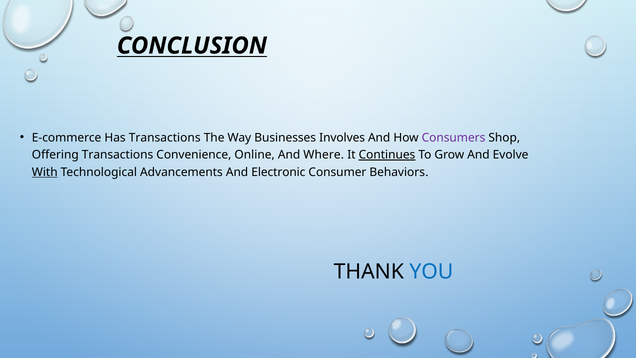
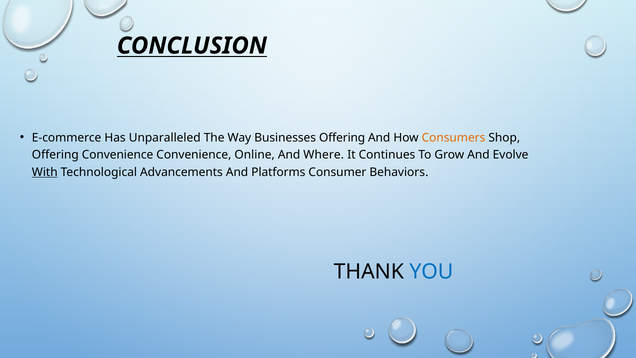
Has Transactions: Transactions -> Unparalleled (165, 138)
Businesses Involves: Involves -> Offering (342, 138)
Consumers colour: purple -> orange (454, 138)
Offering Transactions: Transactions -> Convenience (118, 155)
Continues underline: present -> none (387, 155)
Electronic: Electronic -> Platforms (278, 172)
